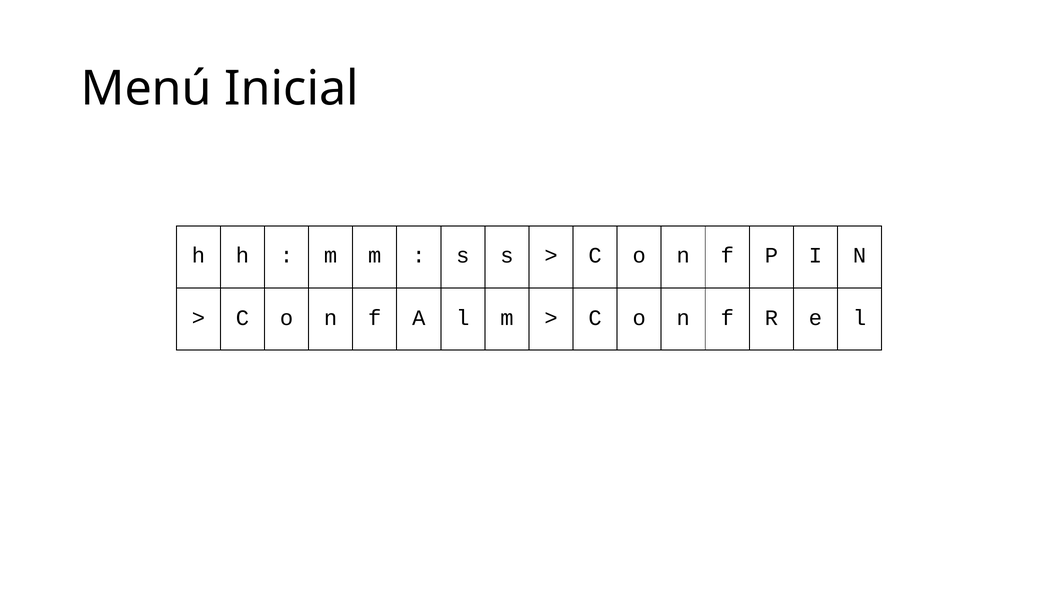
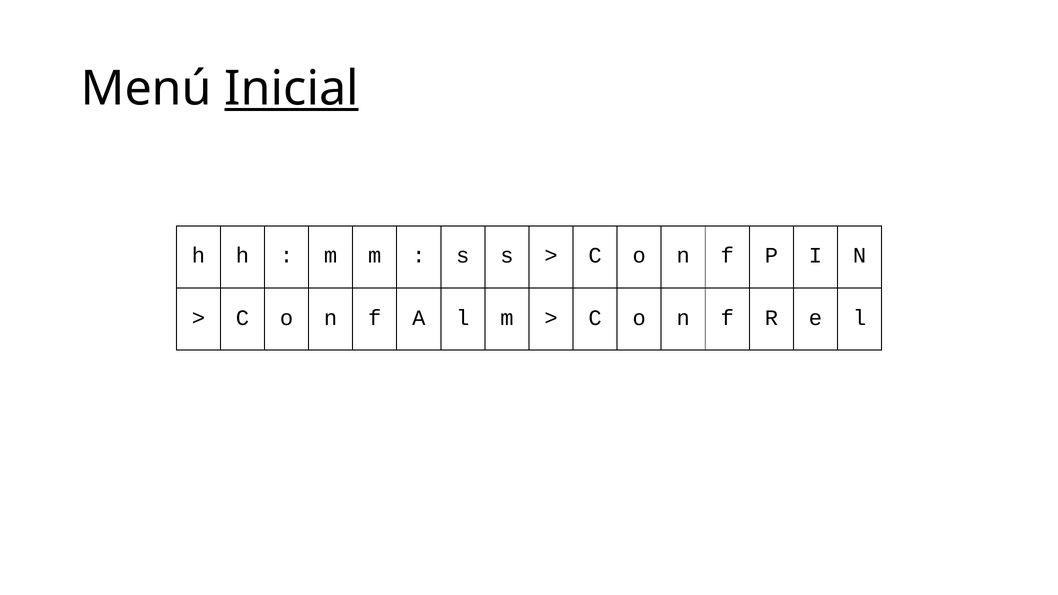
Inicial underline: none -> present (292, 89)
